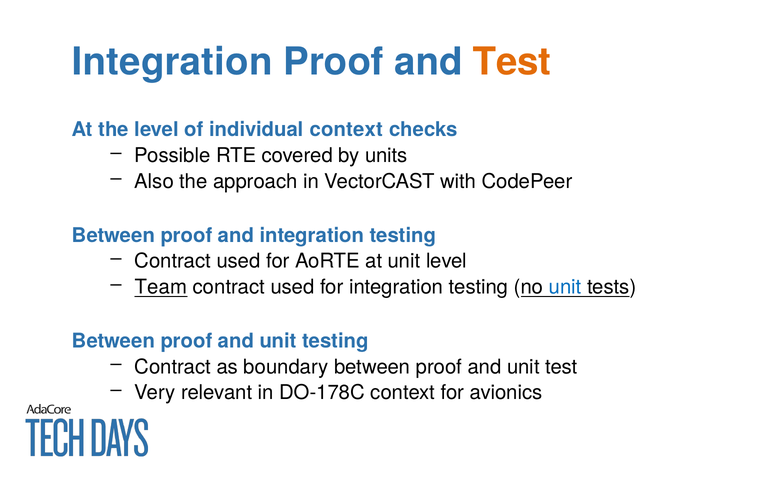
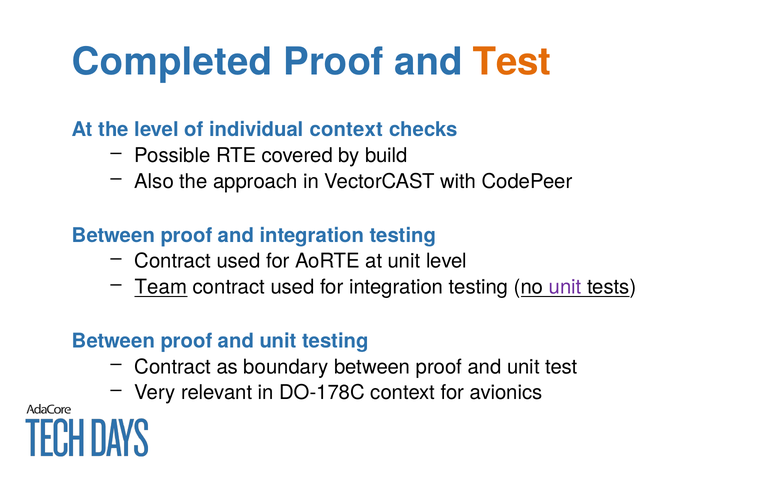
Integration: Integration -> Completed (172, 62)
units: units -> build (386, 155)
unit colour: blue -> purple (565, 287)
